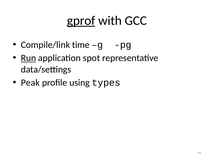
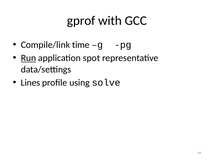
gprof underline: present -> none (81, 21)
Peak: Peak -> Lines (30, 83)
types: types -> solve (106, 83)
